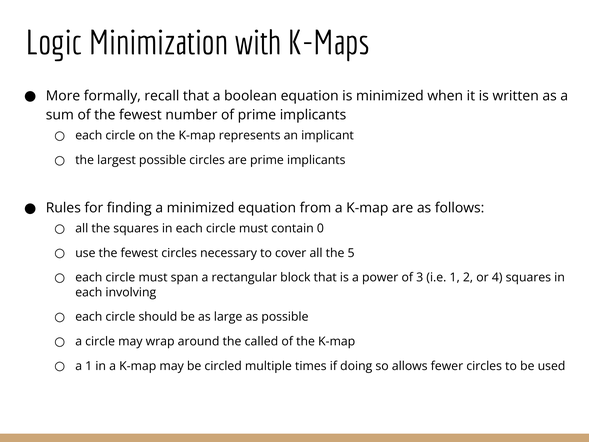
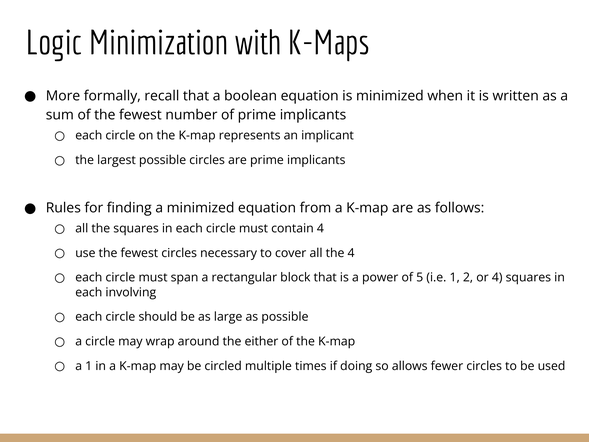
contain 0: 0 -> 4 (320, 228)
the 5: 5 -> 4 (351, 253)
3: 3 -> 5 (420, 277)
called: called -> either (261, 341)
